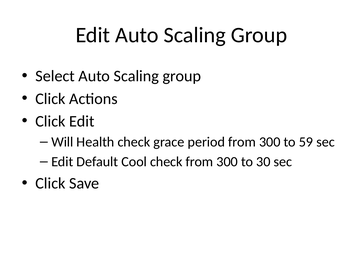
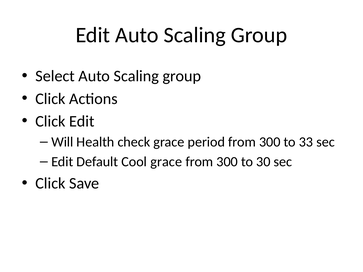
59: 59 -> 33 (306, 142)
Cool check: check -> grace (166, 162)
